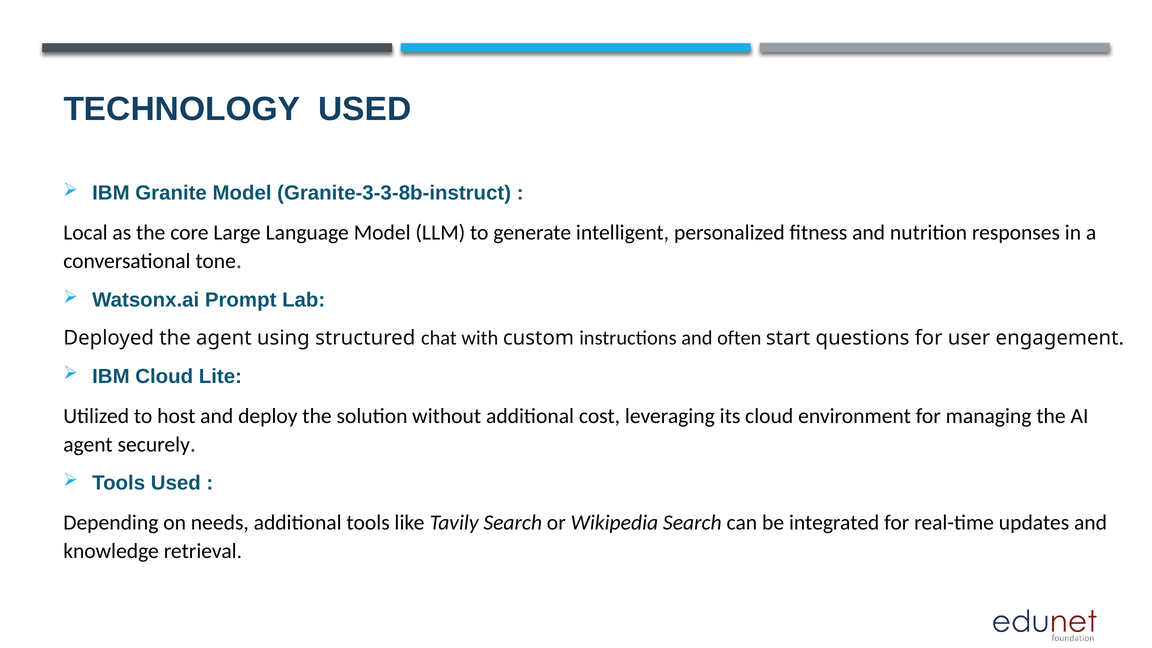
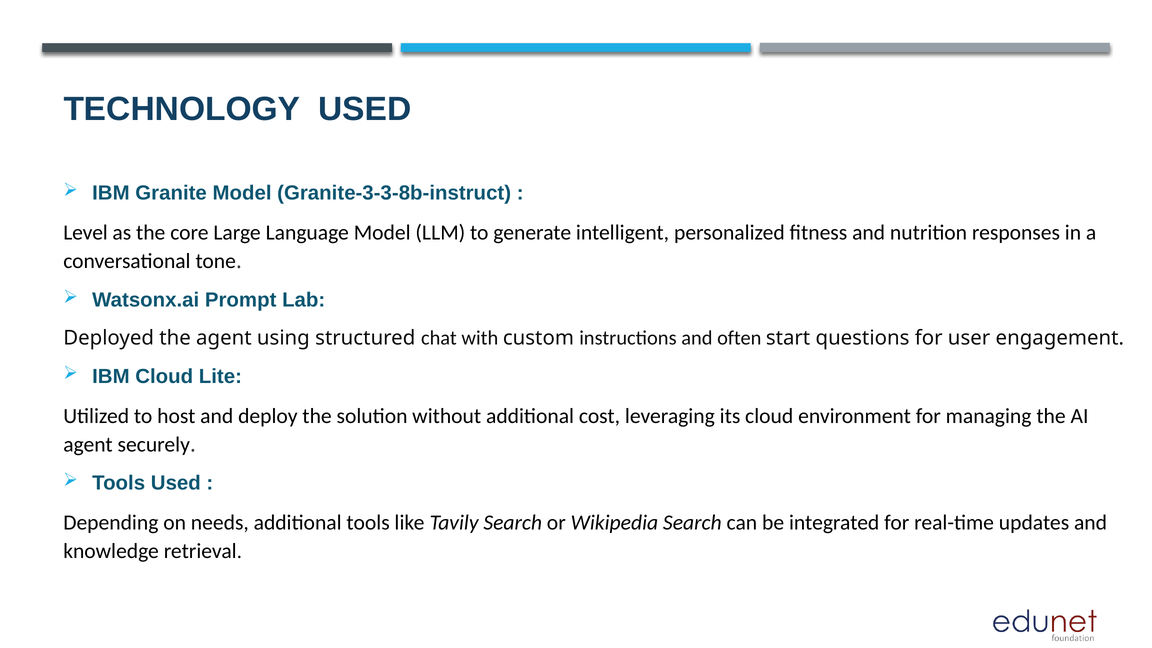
Local: Local -> Level (86, 233)
